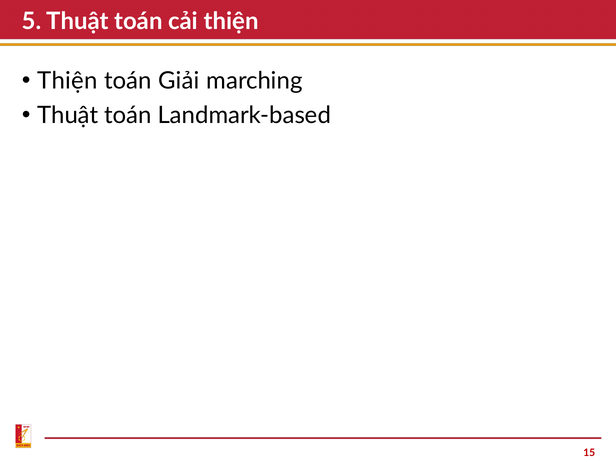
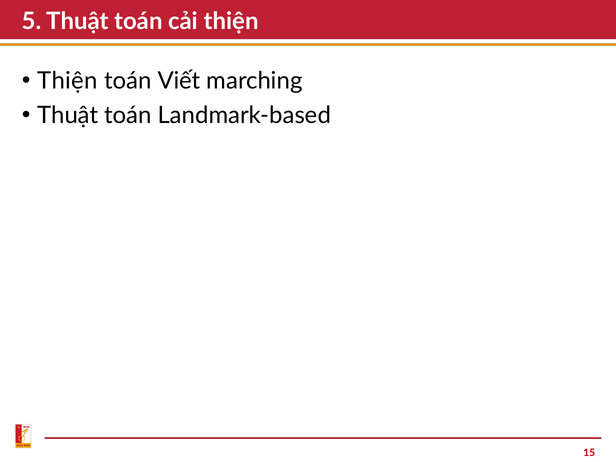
Giải: Giải -> Viết (179, 81)
